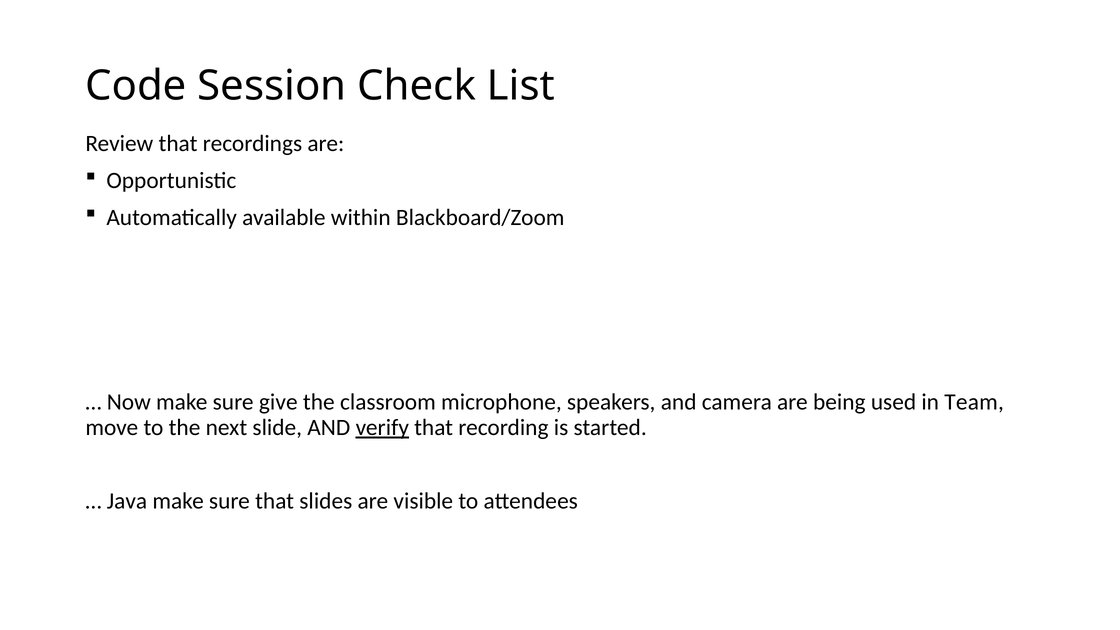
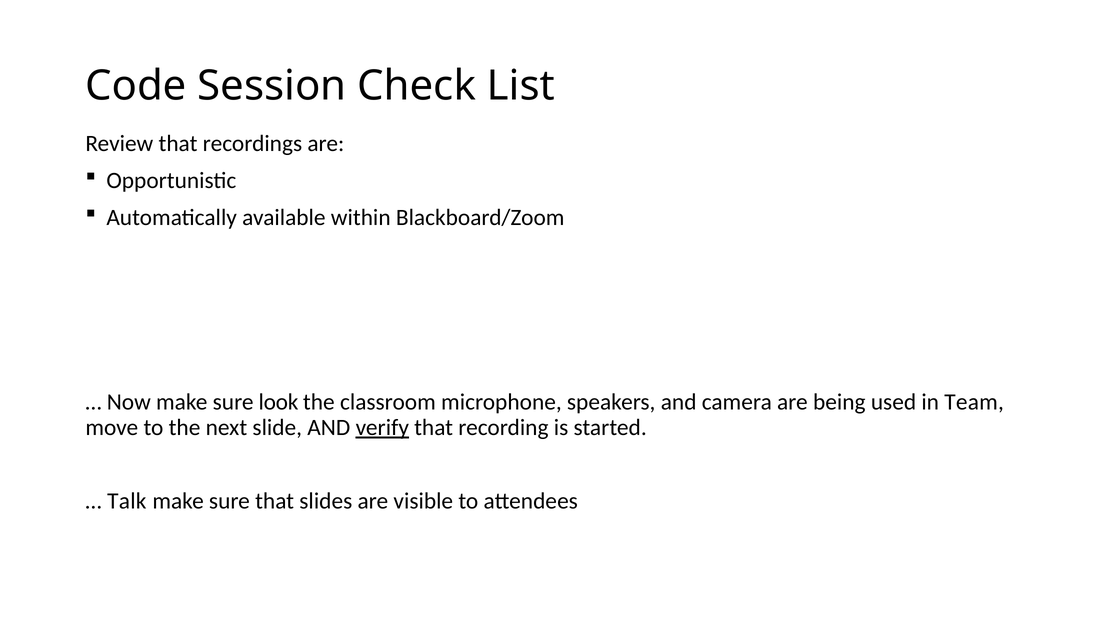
give: give -> look (278, 402)
Java: Java -> Talk (127, 501)
